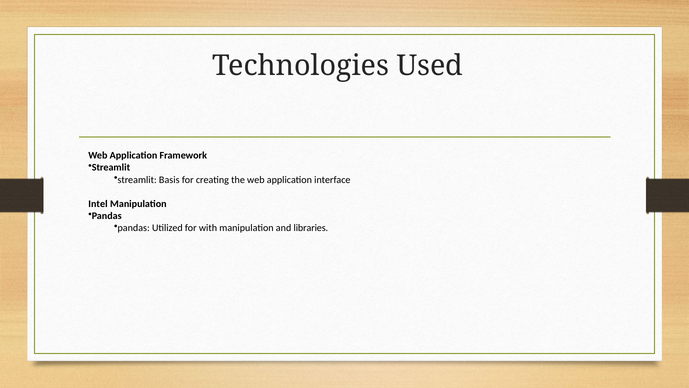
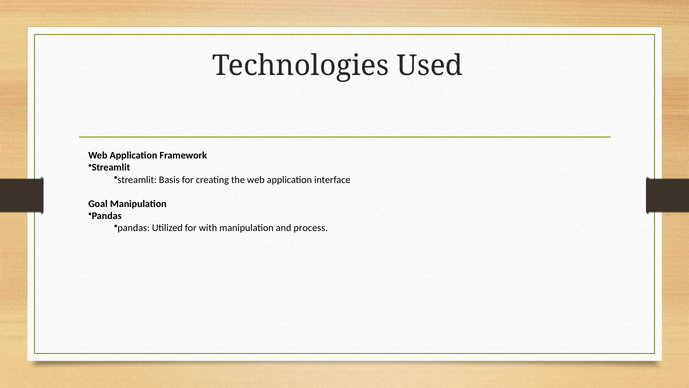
Intel: Intel -> Goal (98, 204)
libraries: libraries -> process (311, 228)
